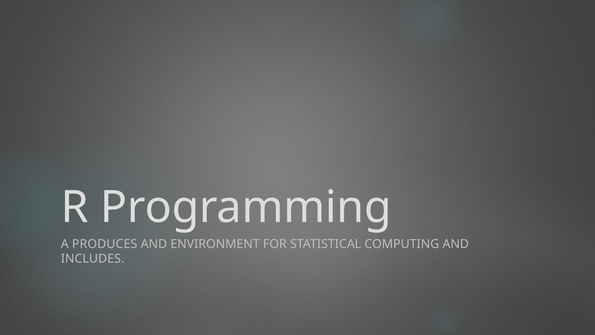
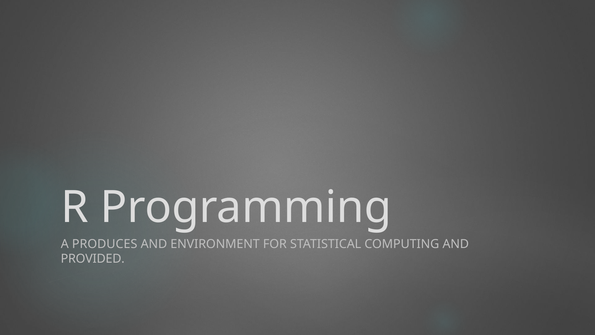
INCLUDES: INCLUDES -> PROVIDED (93, 259)
